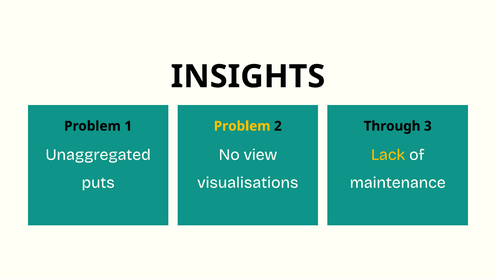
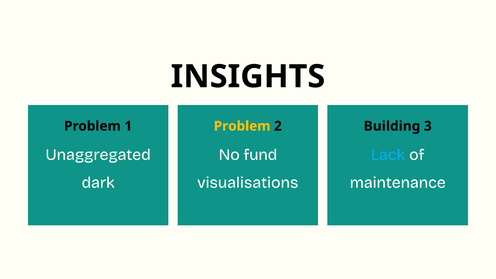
Through: Through -> Building (392, 126)
view: view -> fund (260, 155)
Lack colour: yellow -> light blue (388, 155)
puts: puts -> dark (98, 183)
